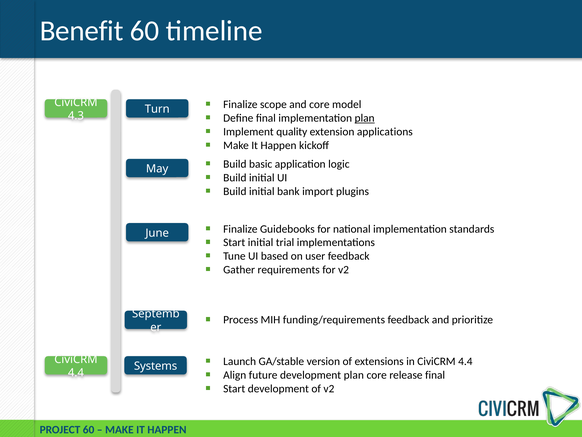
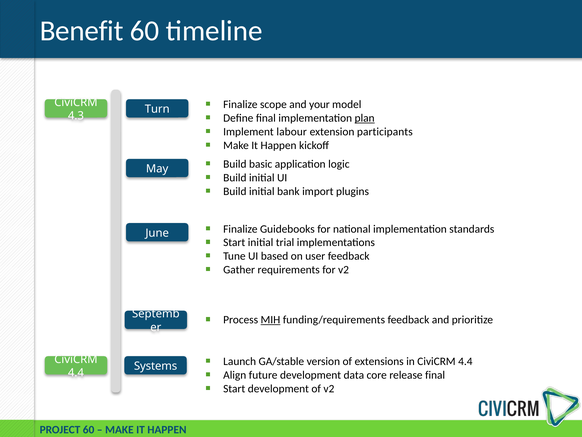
and core: core -> your (319, 104)
quality: quality -> labour (292, 132)
applications: applications -> participants (385, 132)
MIH underline: none -> present (270, 320)
development plan: plan -> data (354, 375)
